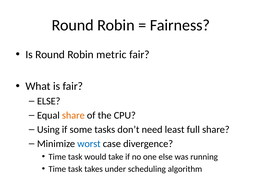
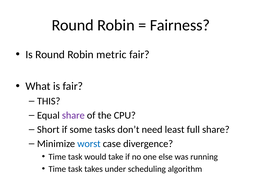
ELSE: ELSE -> THIS (49, 101)
share colour: orange -> purple (73, 116)
Using: Using -> Short (48, 130)
